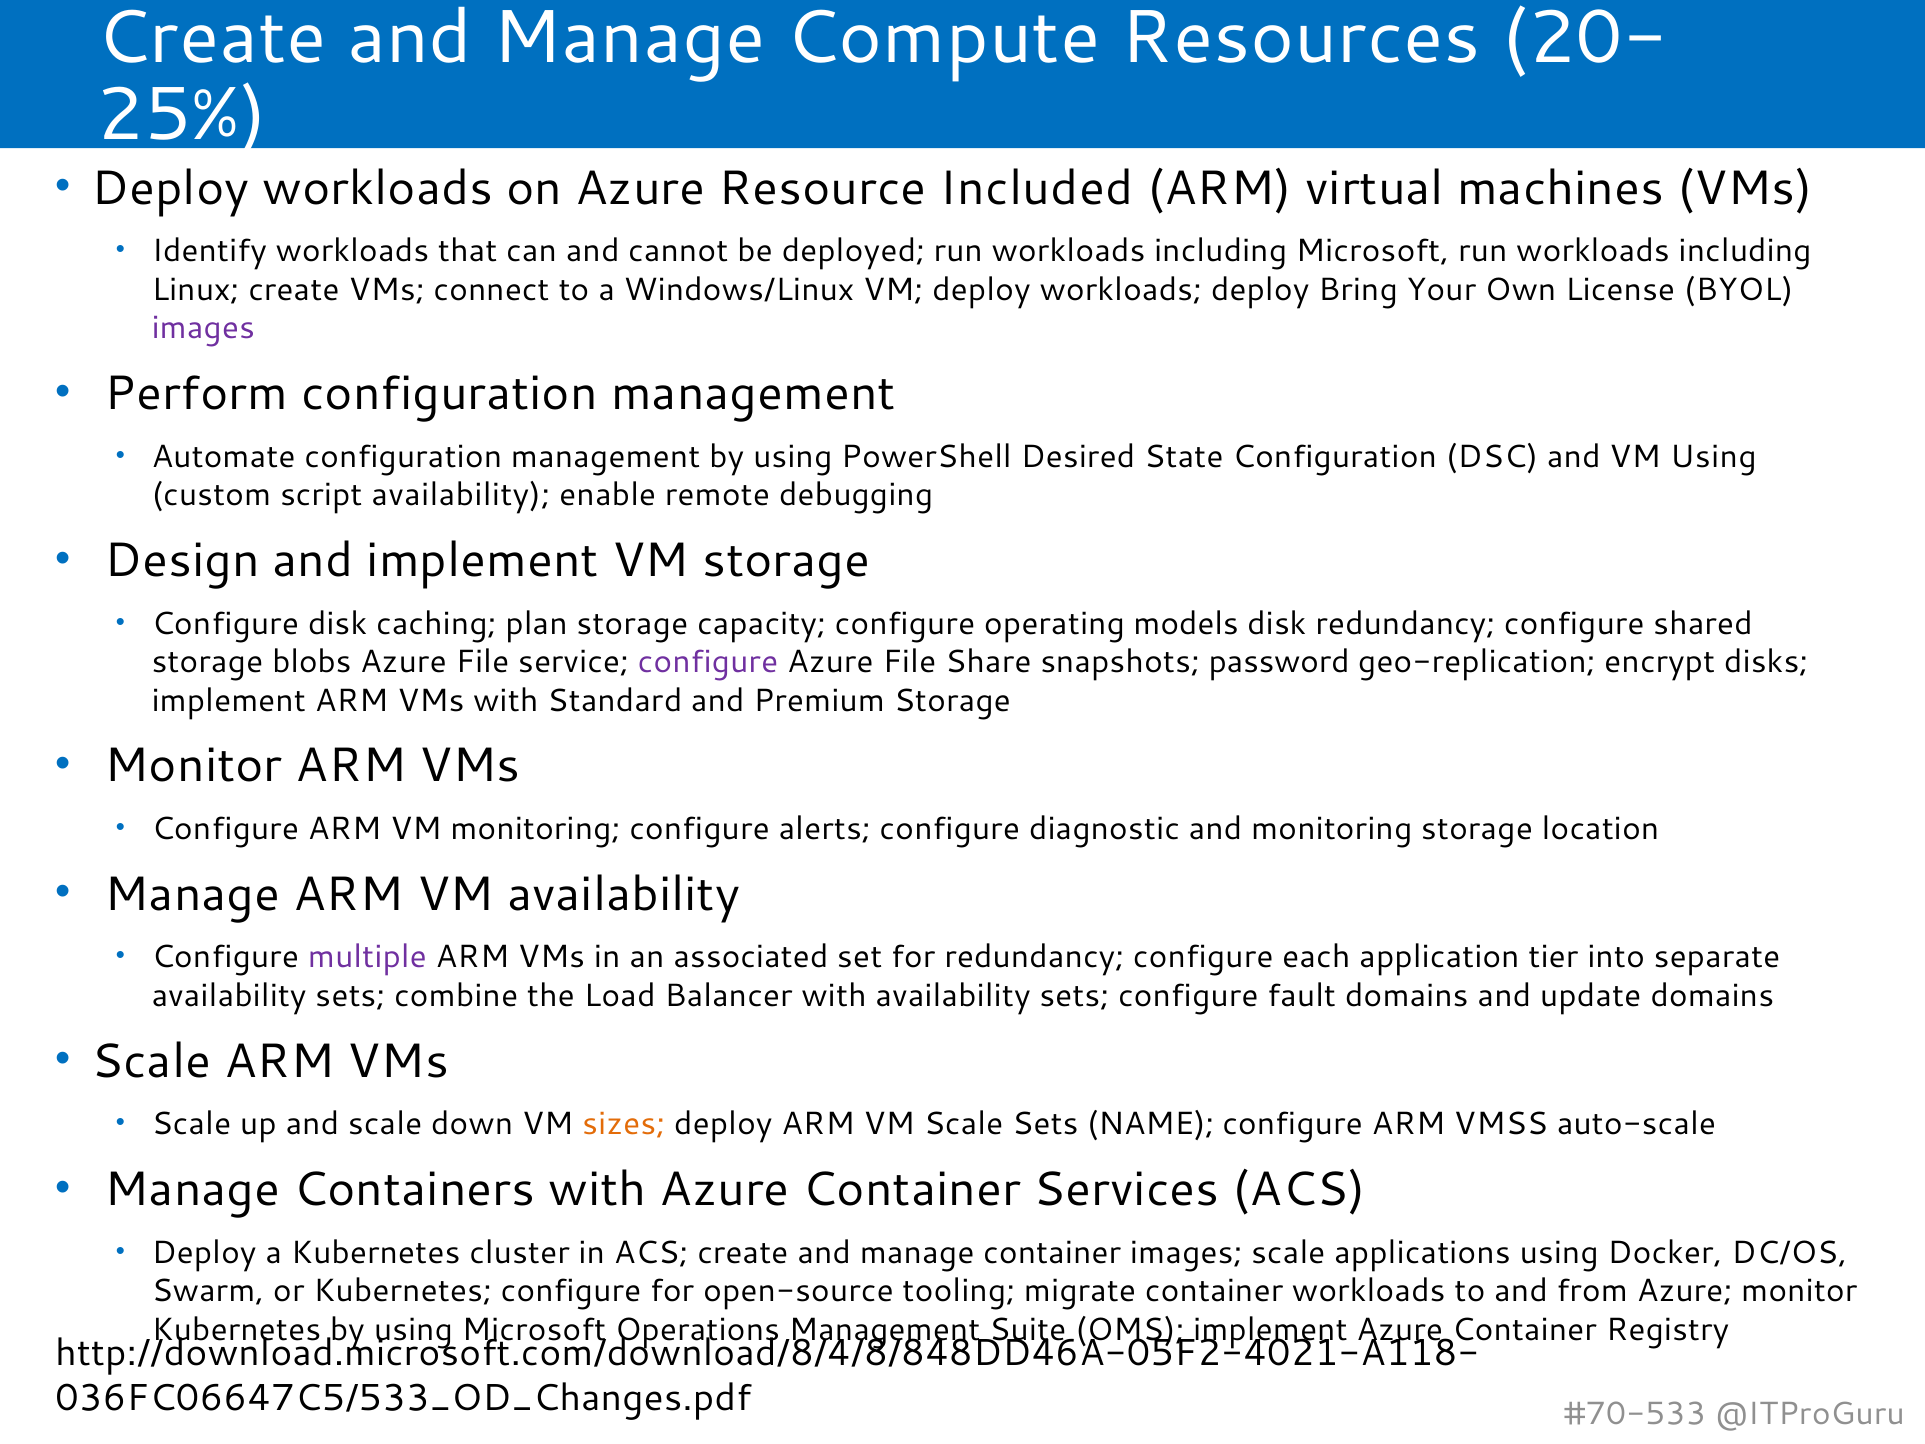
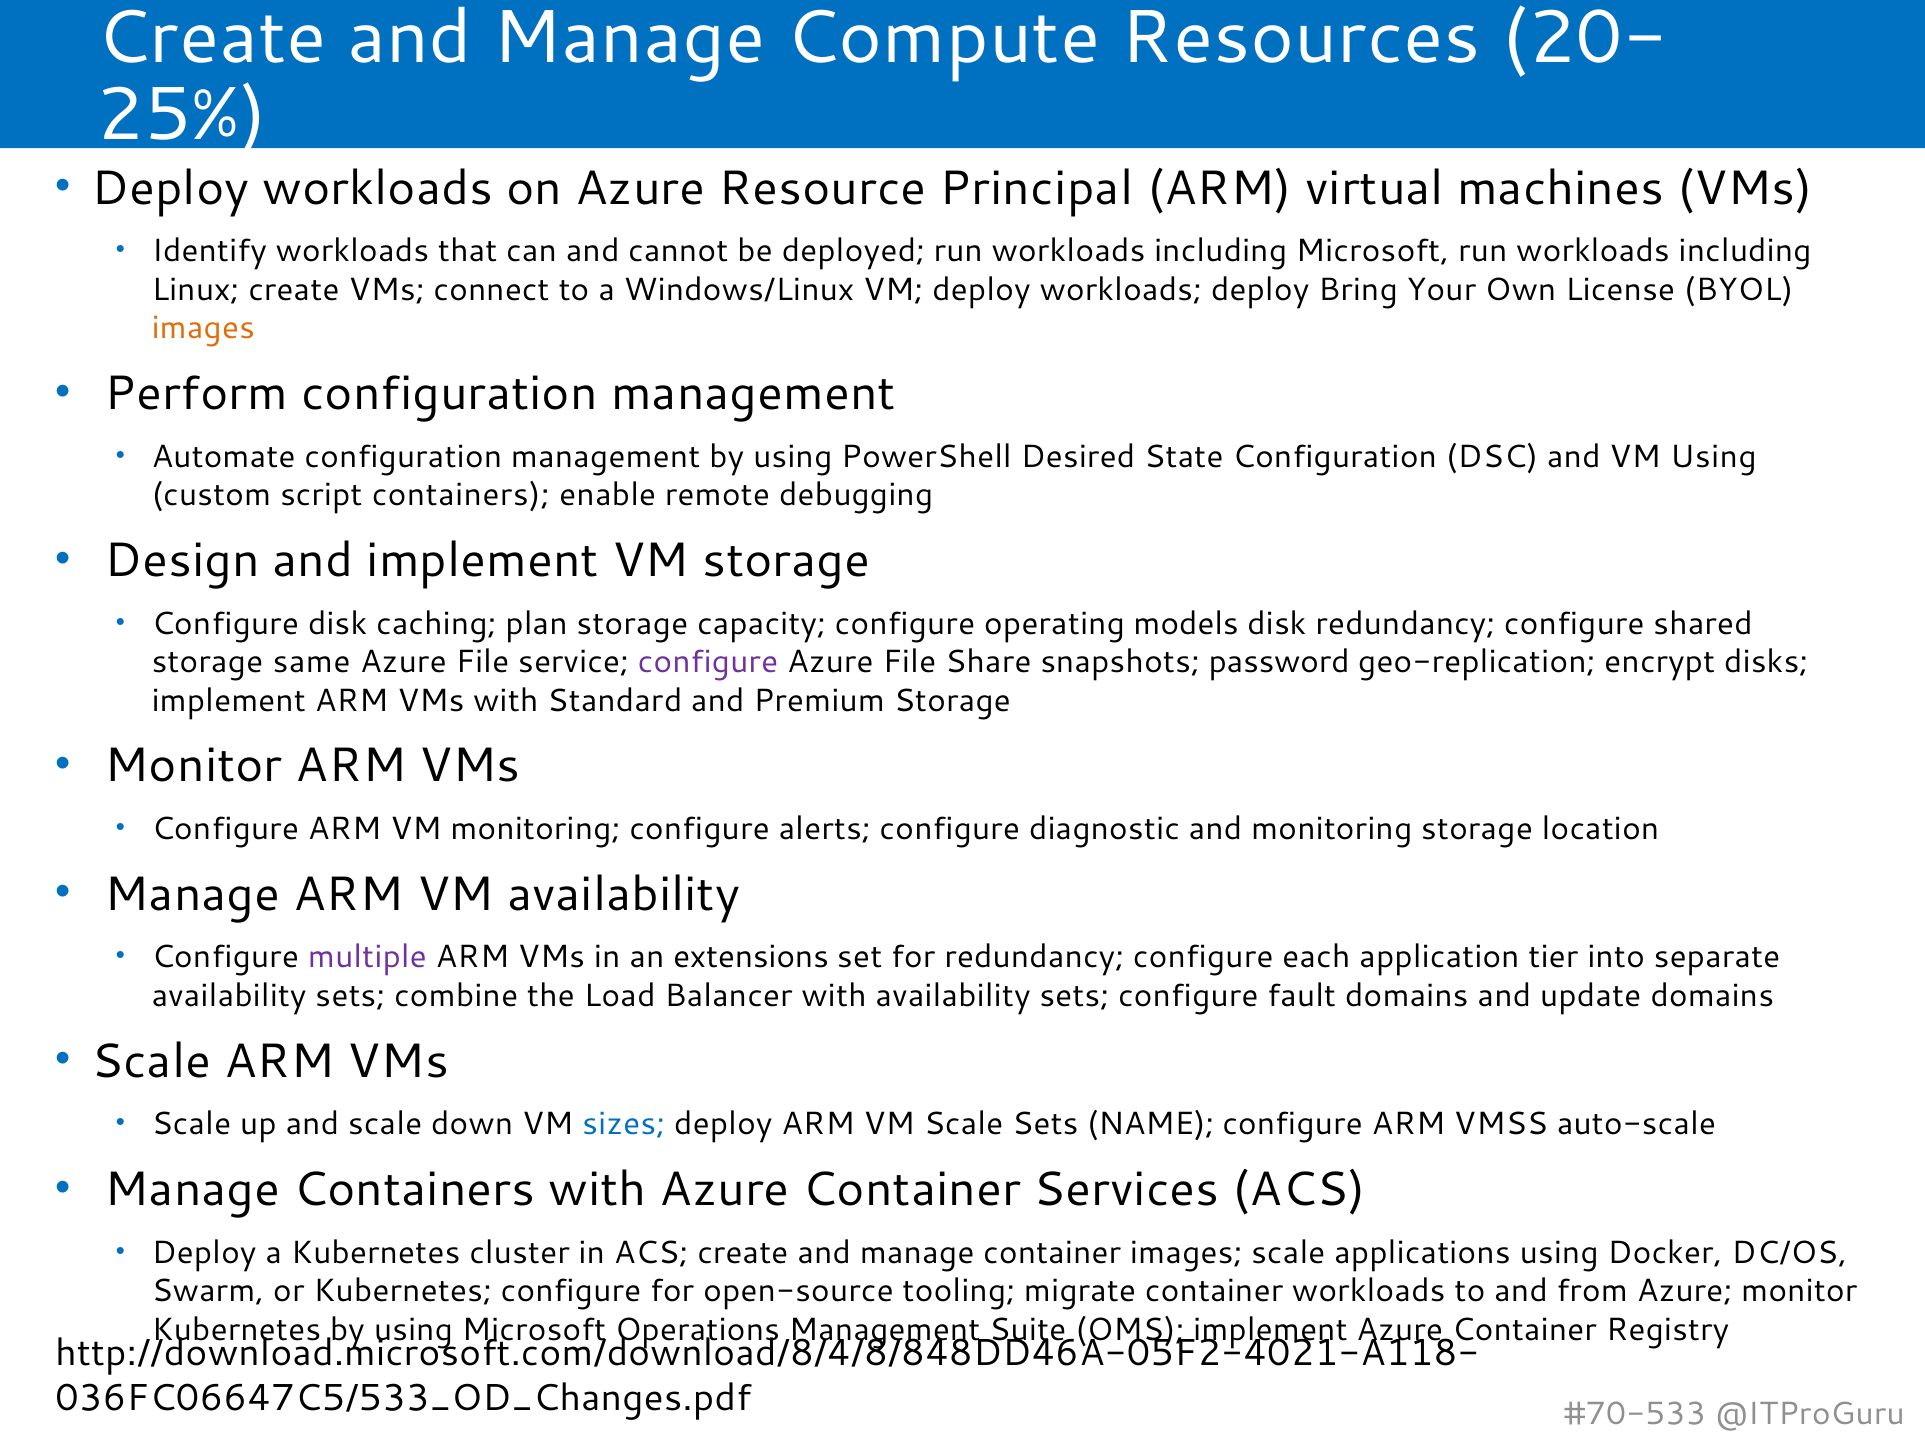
Included: Included -> Principal (1037, 188)
images colour: purple -> orange (203, 328)
script availability: availability -> containers (461, 495)
blobs: blobs -> same (312, 662)
associated: associated -> extensions (751, 957)
sizes colour: orange -> blue (624, 1124)
